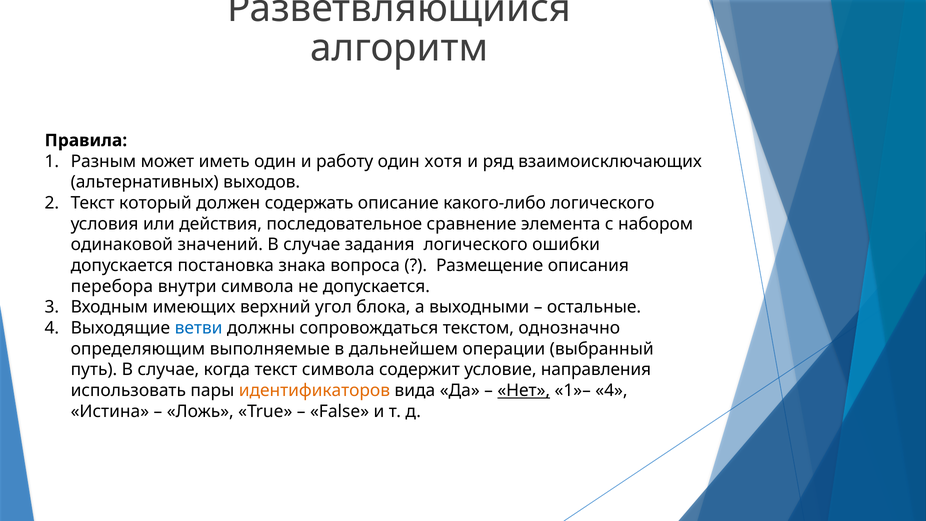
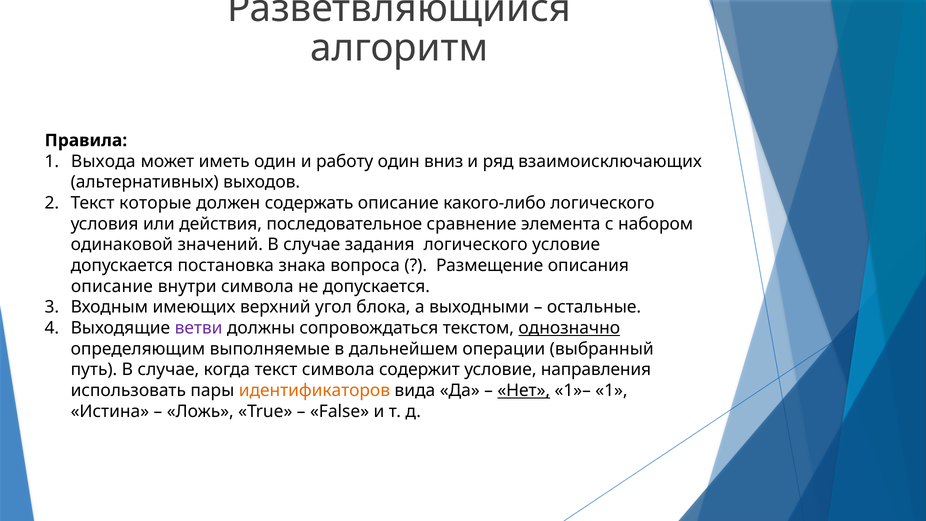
Разным: Разным -> Выхода (103, 161)
хотя: хотя -> вниз (444, 161)
который: который -> которые (155, 203)
логического ошибки: ошибки -> условие (566, 245)
перебора: перебора -> описание (112, 286)
ветви colour: blue -> purple (199, 328)
однозначно underline: none -> present (569, 328)
1»– 4: 4 -> 1 (611, 390)
